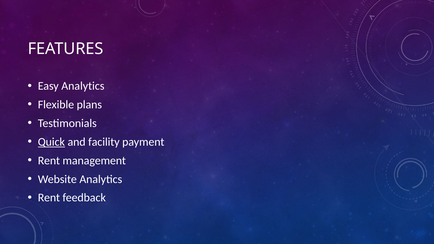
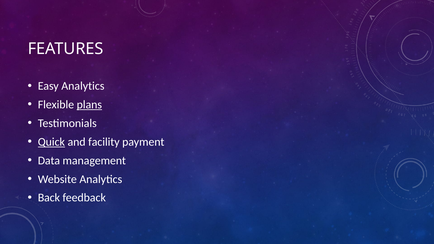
plans underline: none -> present (89, 105)
Rent: Rent -> Data (49, 161)
Rent: Rent -> Back (49, 198)
